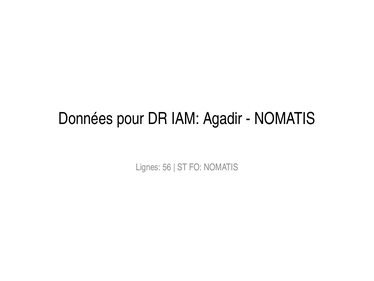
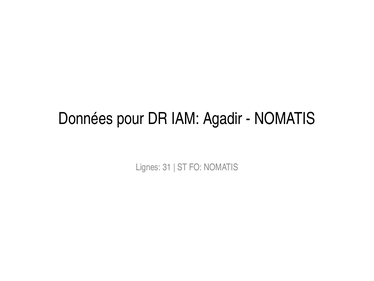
56: 56 -> 31 (167, 167)
